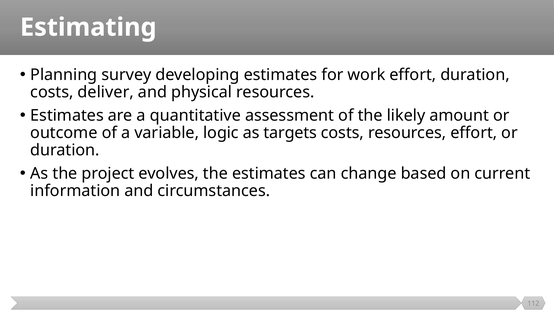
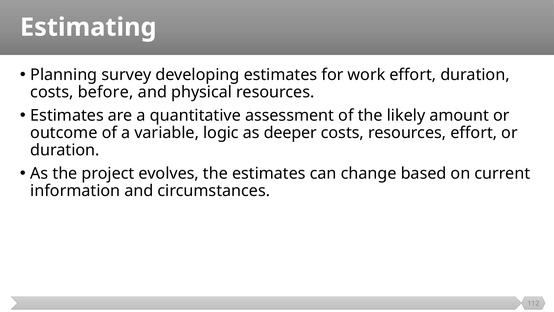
deliver: deliver -> before (106, 92)
targets: targets -> deeper (290, 133)
